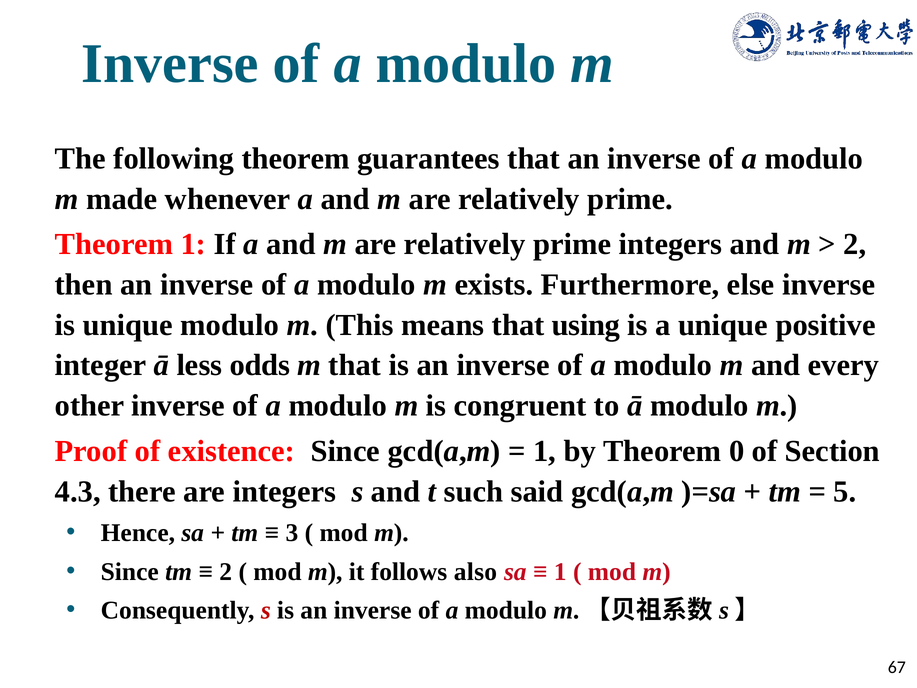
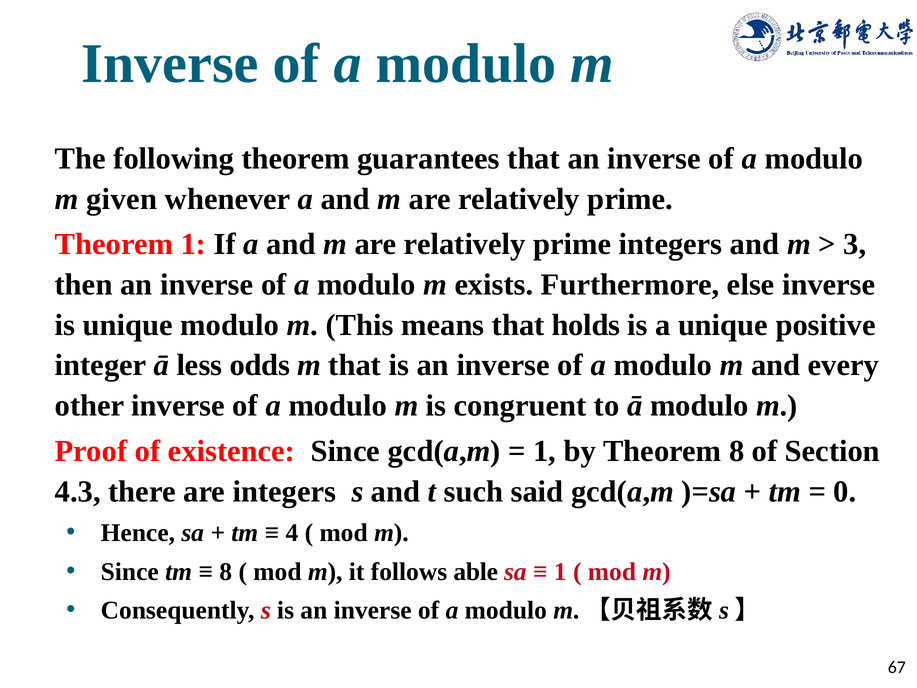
made: made -> given (122, 199)
2: 2 -> 3 (855, 244)
using: using -> holds (586, 325)
Theorem 0: 0 -> 8 (737, 451)
5: 5 -> 0 (845, 491)
3: 3 -> 4 (292, 533)
2: 2 -> 8 (226, 571)
also: also -> able (476, 571)
